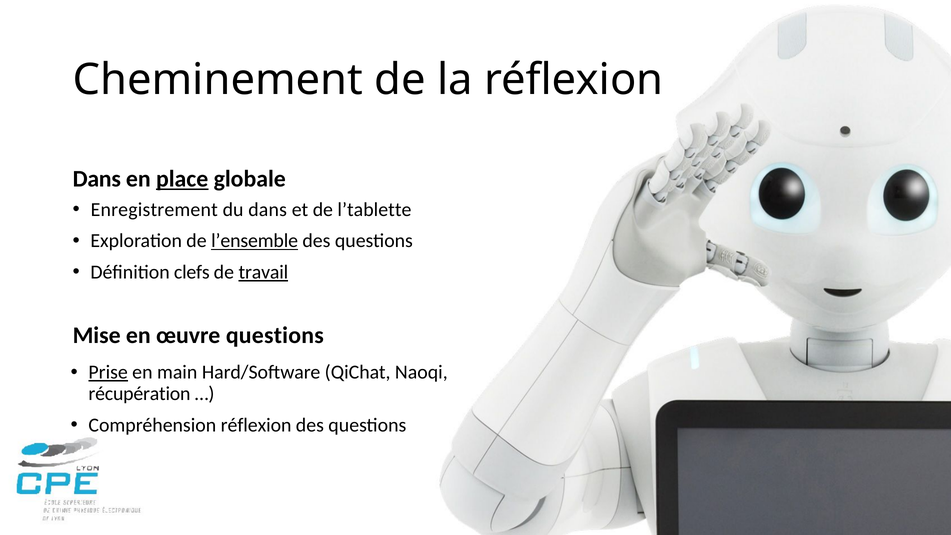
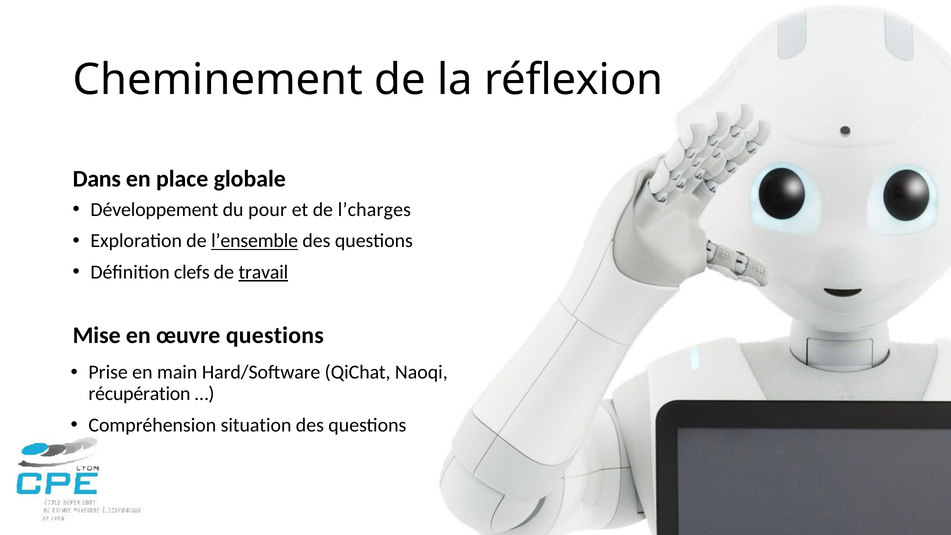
place underline: present -> none (182, 179)
Enregistrement: Enregistrement -> Développement (154, 210)
du dans: dans -> pour (268, 210)
l’tablette: l’tablette -> l’charges (374, 210)
Prise underline: present -> none (108, 372)
Compréhension réflexion: réflexion -> situation (256, 425)
